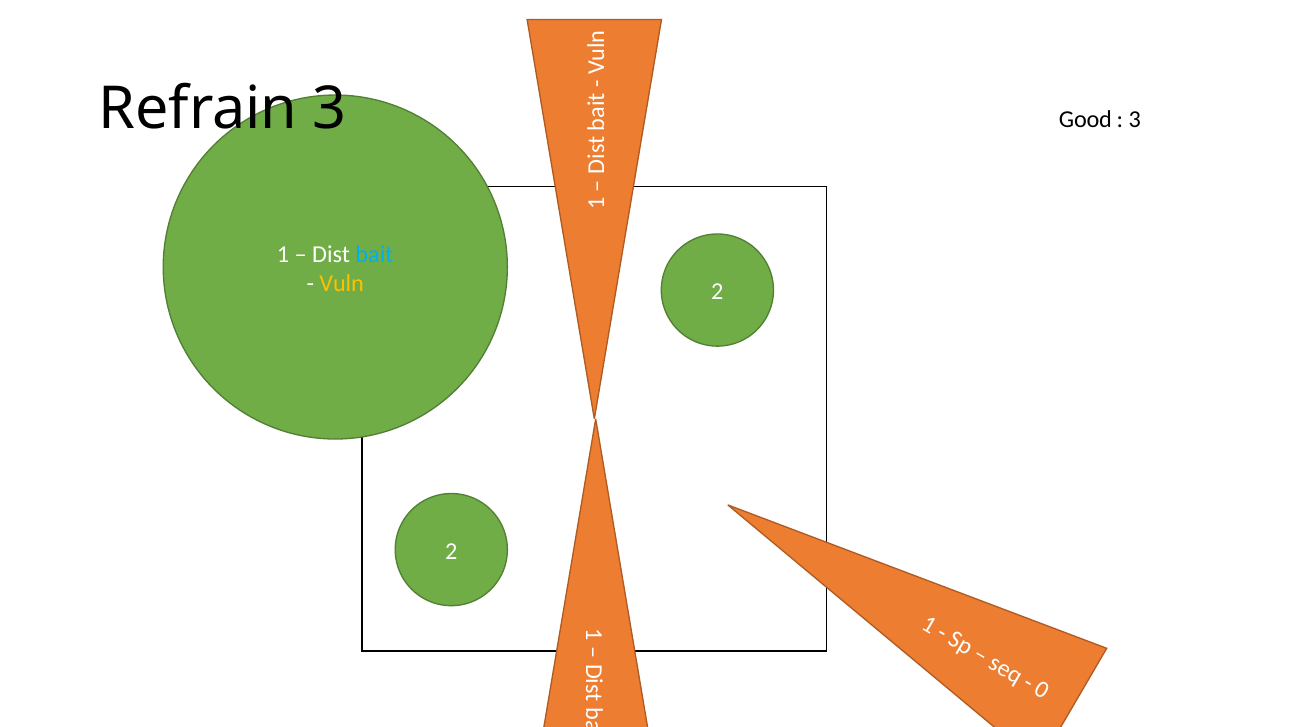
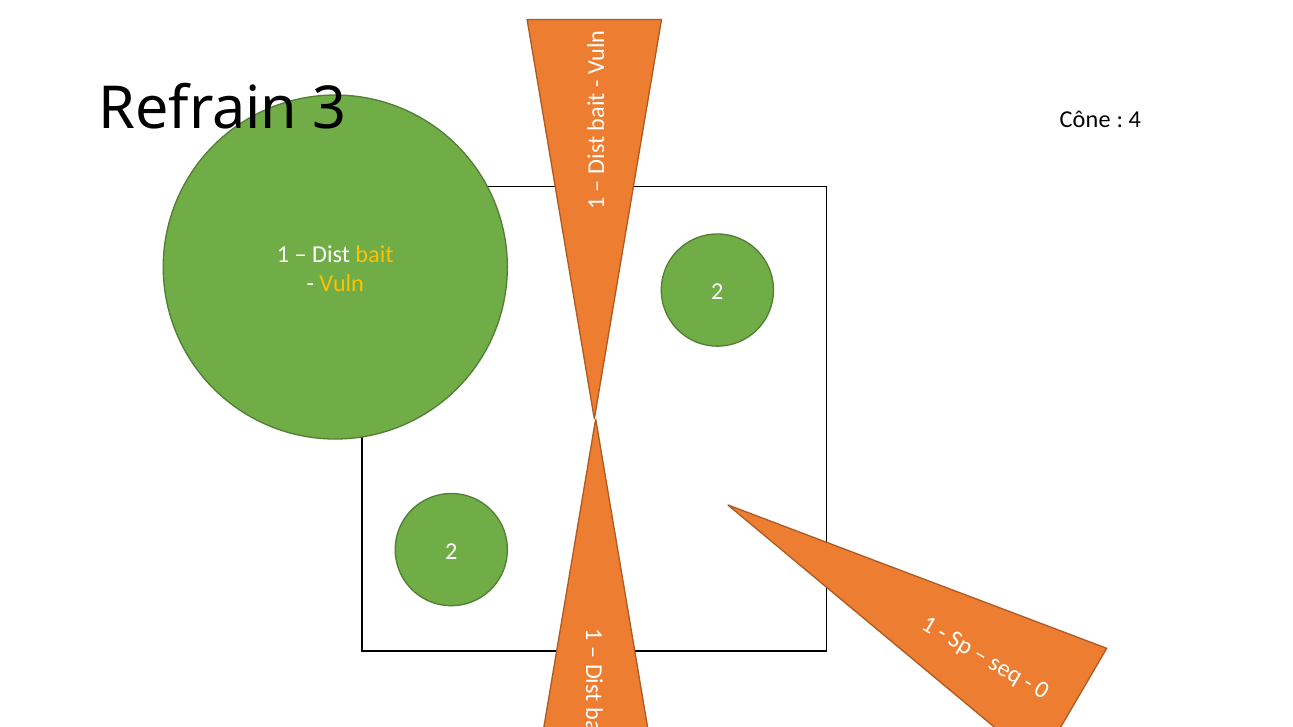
Good: Good -> Cône (1085, 119)
3: 3 -> 4 (1135, 119)
bait colour: light blue -> yellow (374, 254)
